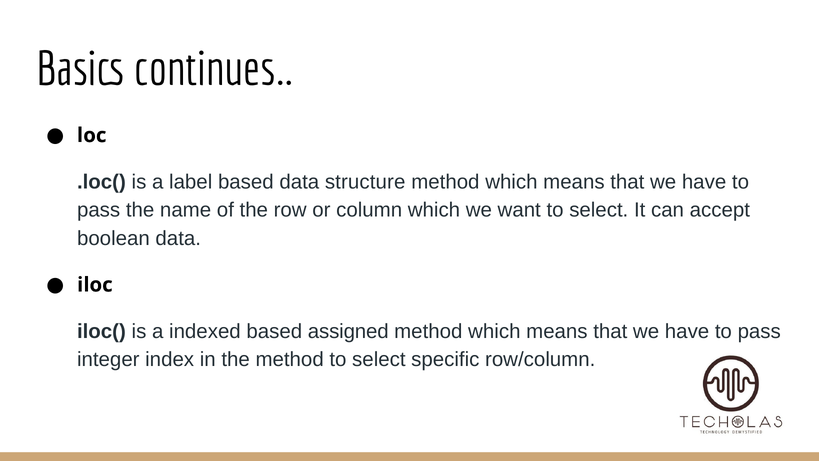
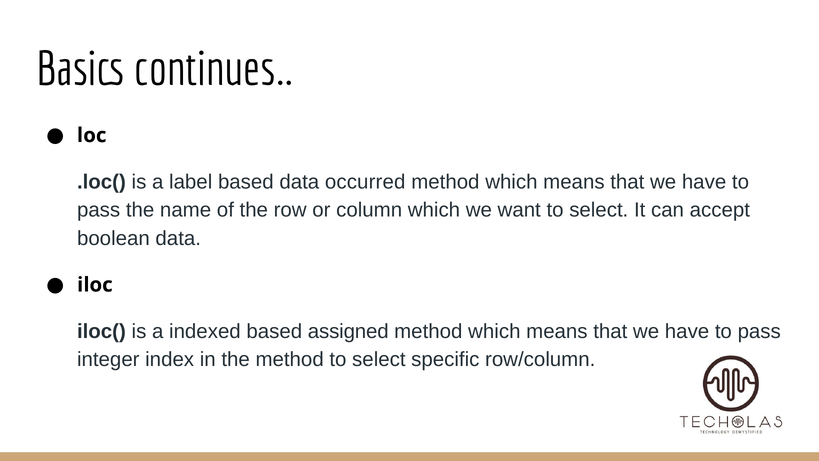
structure: structure -> occurred (365, 182)
